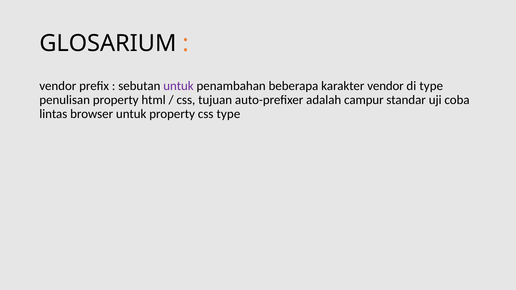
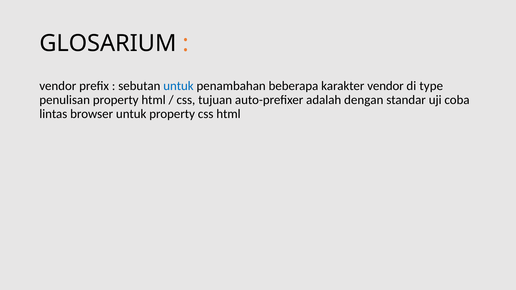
untuk colour: purple -> blue (179, 86)
campur: campur -> dengan (364, 100)
css type: type -> html (228, 114)
